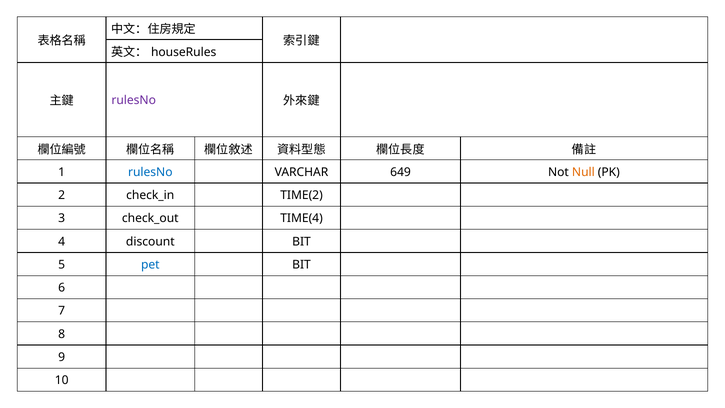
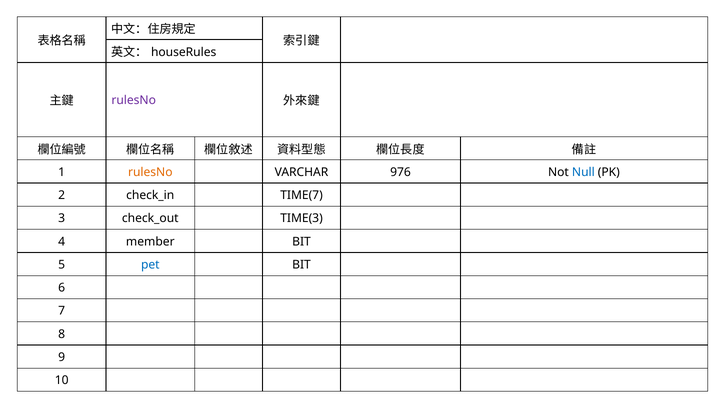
rulesNo colour: blue -> orange (150, 172)
649: 649 -> 976 (401, 172)
Null colour: orange -> blue (583, 172)
TIME(2: TIME(2 -> TIME(7 (302, 195)
TIME(4: TIME(4 -> TIME(3 (302, 218)
discount: discount -> member (150, 241)
